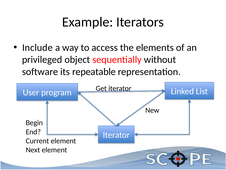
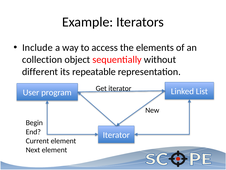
privileged: privileged -> collection (42, 59)
software: software -> different (40, 72)
